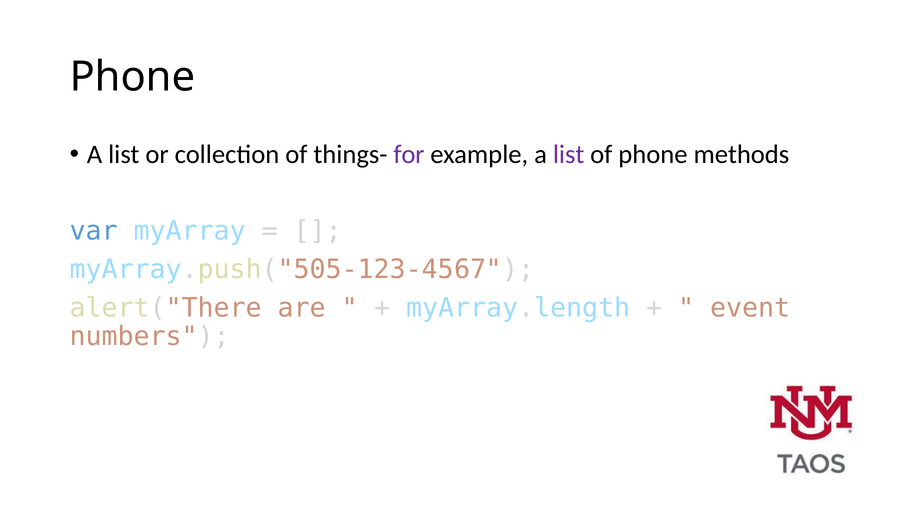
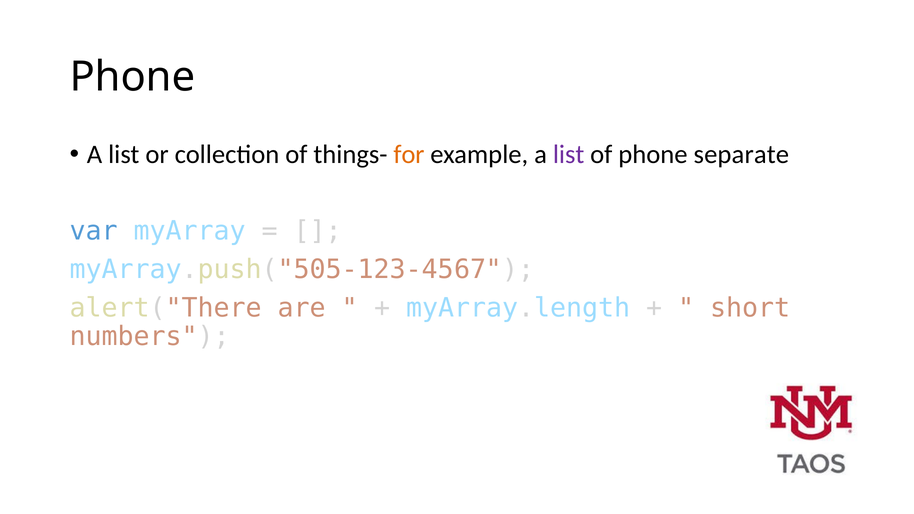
for colour: purple -> orange (409, 155)
methods: methods -> separate (741, 155)
event: event -> short (750, 308)
